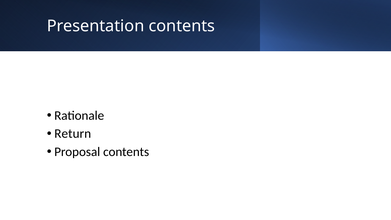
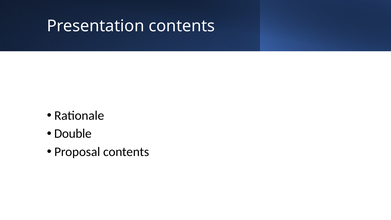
Return: Return -> Double (73, 134)
